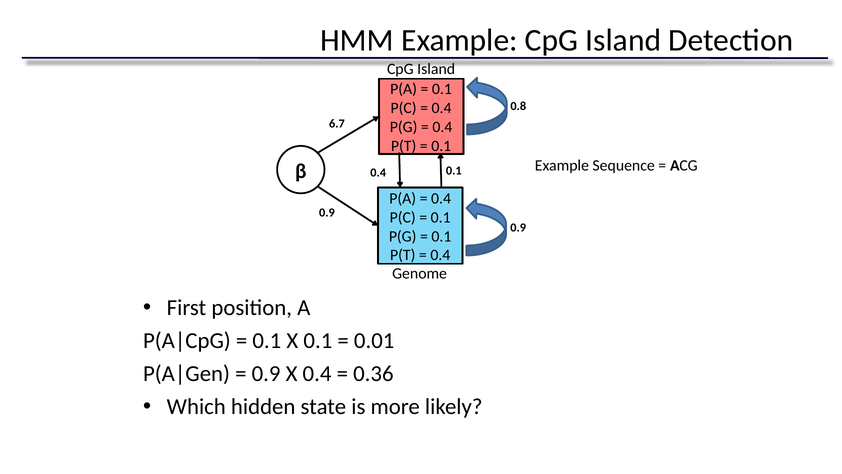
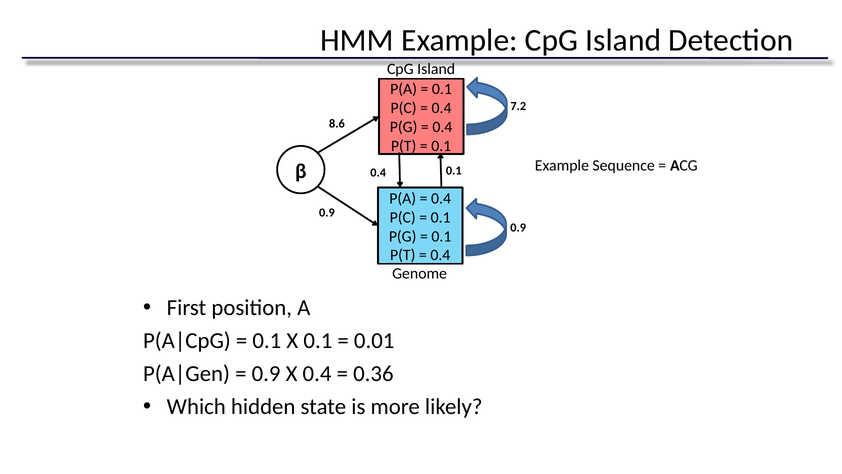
0.8: 0.8 -> 7.2 (518, 106)
6.7: 6.7 -> 8.6 (337, 124)
